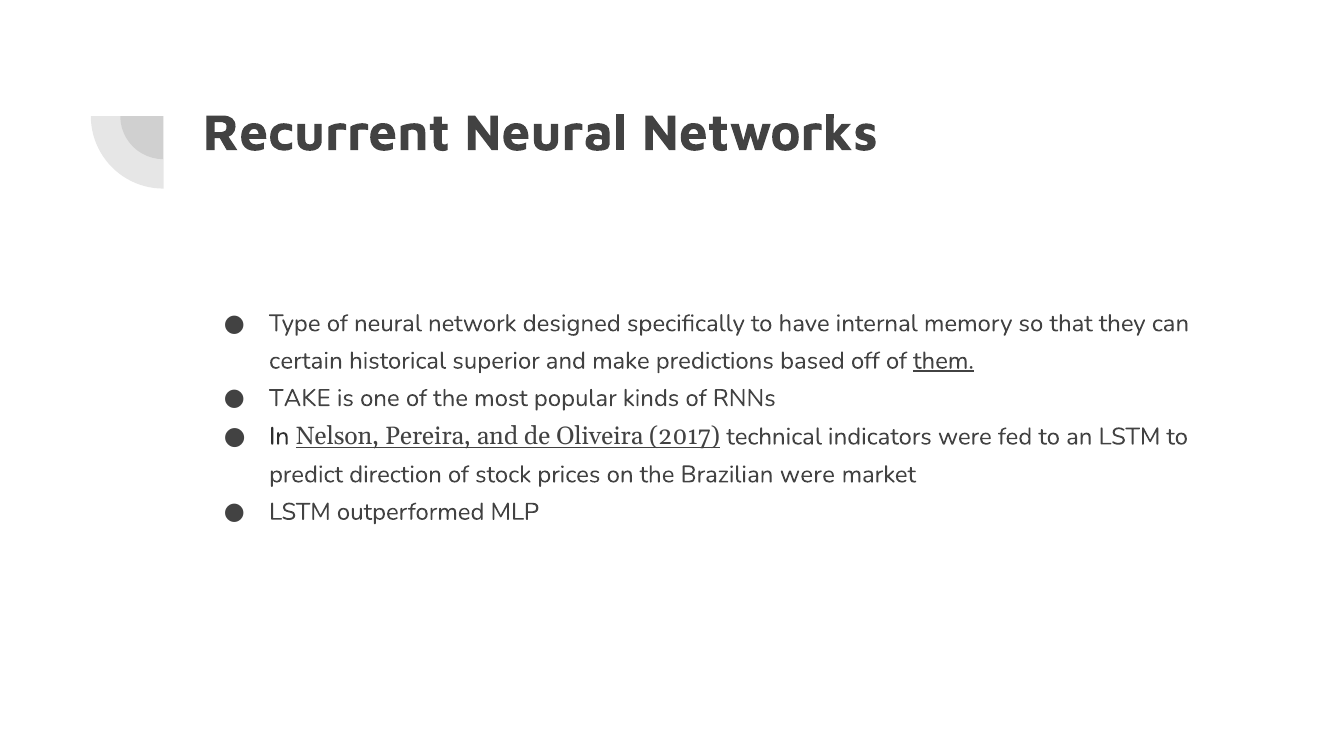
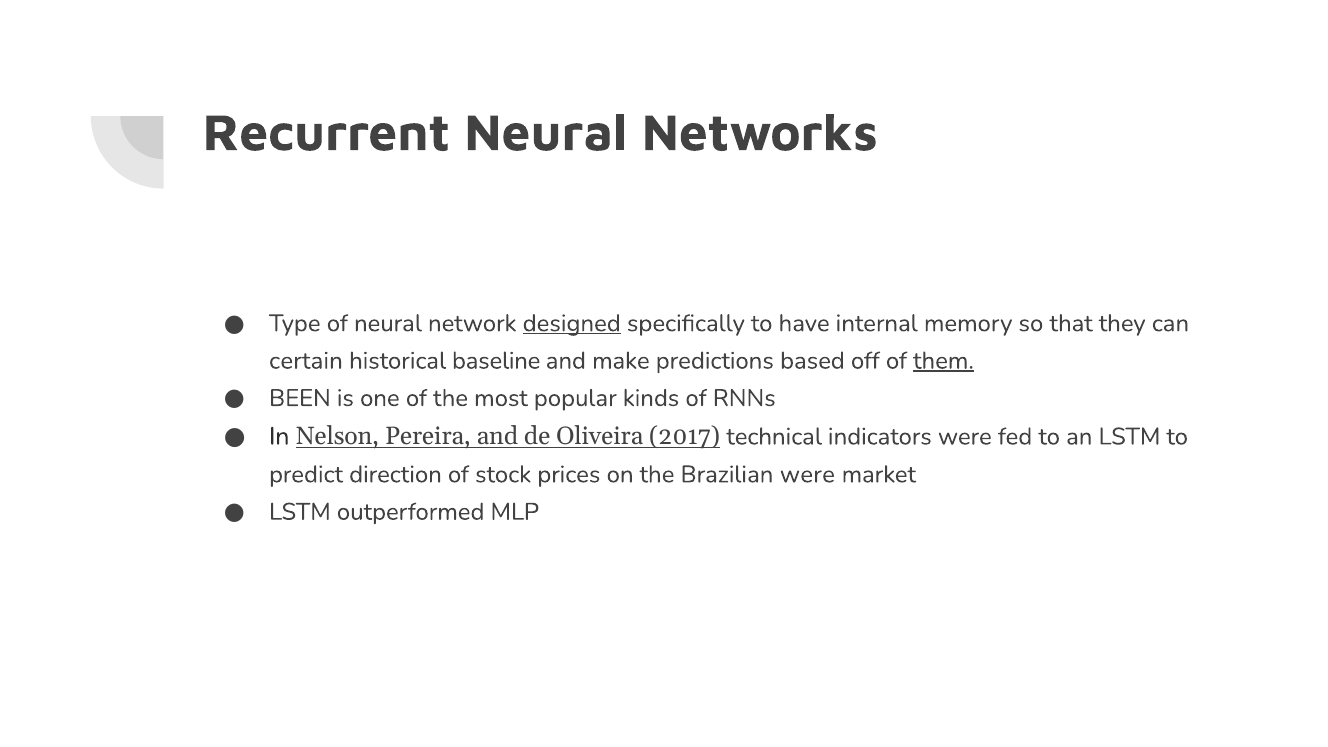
designed underline: none -> present (572, 323)
superior: superior -> baseline (496, 361)
TAKE: TAKE -> BEEN (300, 398)
